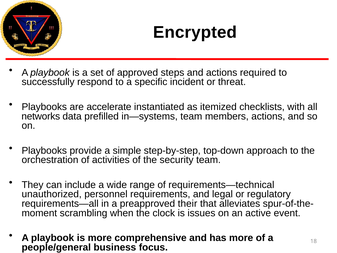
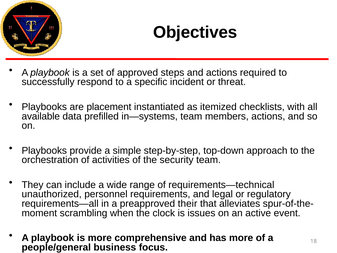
Encrypted: Encrypted -> Objectives (195, 32)
accelerate: accelerate -> placement (109, 107)
networks: networks -> available (41, 116)
